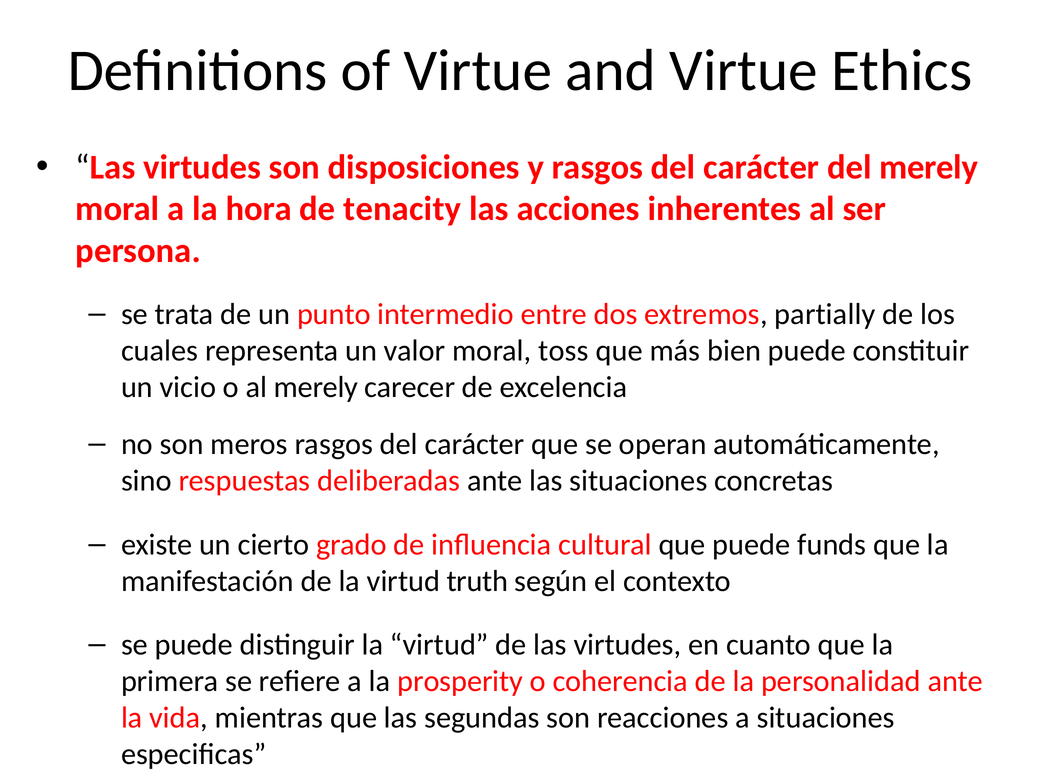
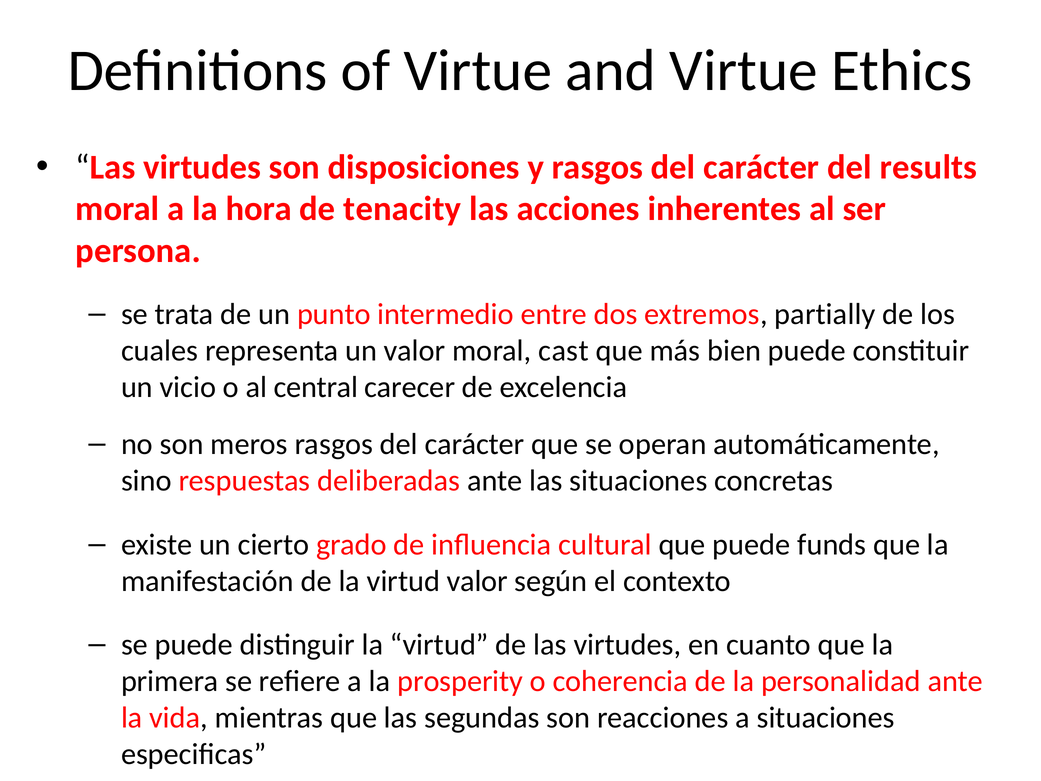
del merely: merely -> results (928, 167)
toss: toss -> cast (564, 351)
al merely: merely -> central (316, 387)
virtud truth: truth -> valor (477, 581)
